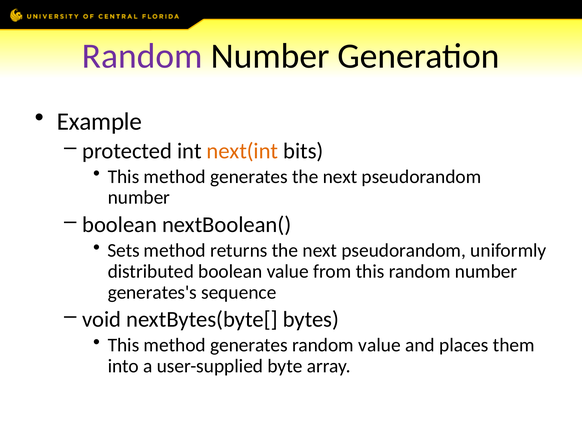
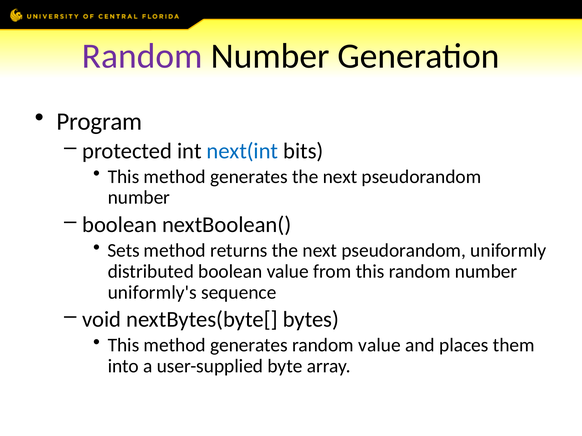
Example: Example -> Program (99, 122)
next(int colour: orange -> blue (242, 151)
generates's: generates's -> uniformly's (152, 293)
